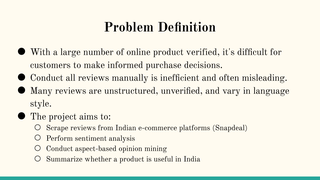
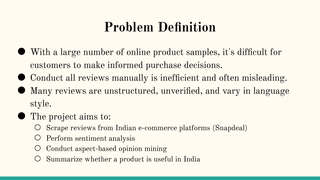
verified: verified -> samples (203, 52)
